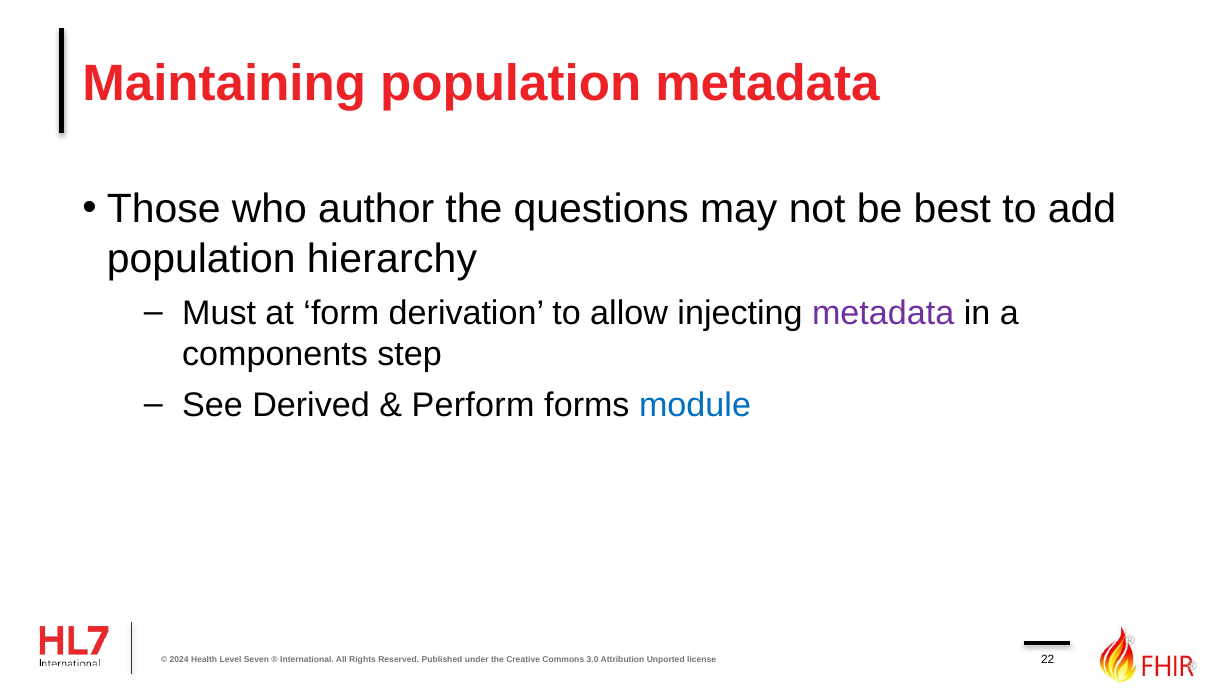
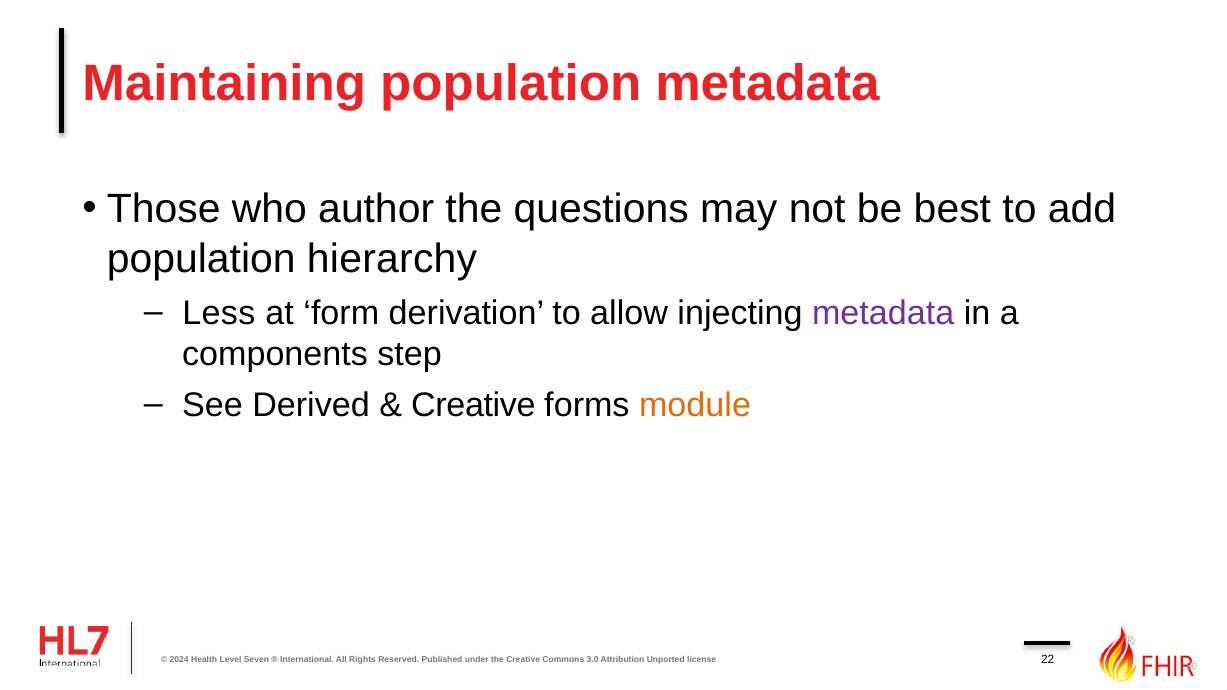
Must: Must -> Less (219, 313)
Perform: Perform -> Creative (473, 405)
module colour: blue -> orange (695, 405)
